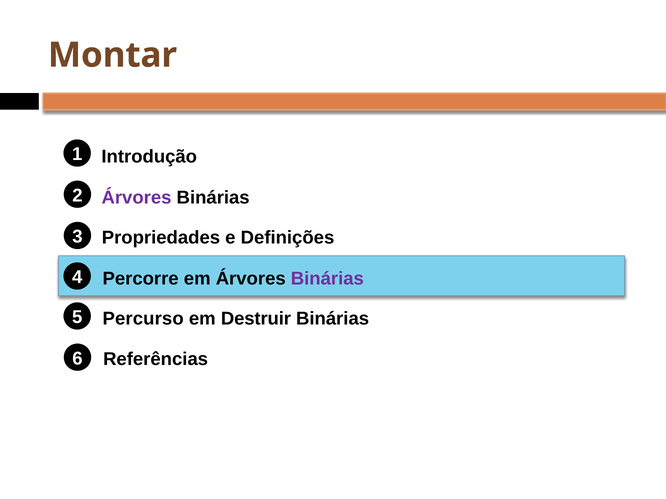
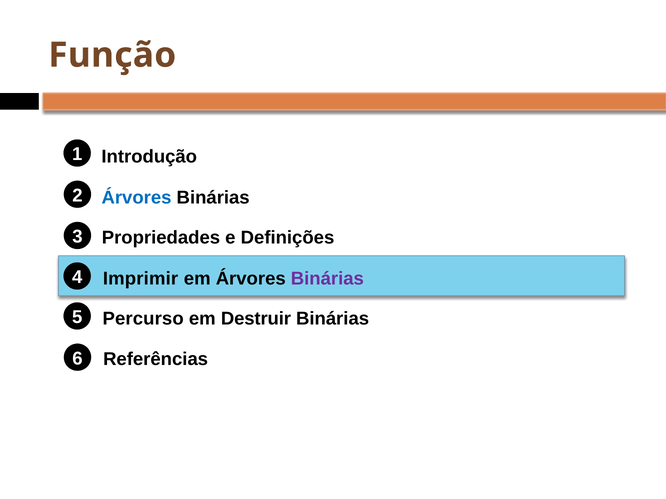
Montar: Montar -> Função (112, 55)
Árvores colour: purple -> blue (137, 198)
Percorre: Percorre -> Imprimir (141, 279)
